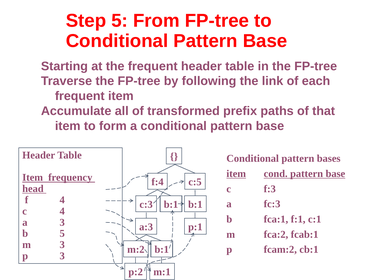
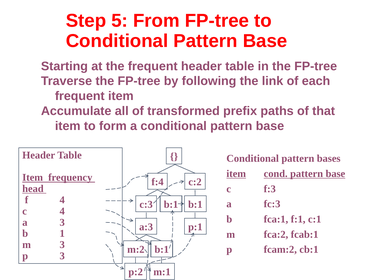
c:5: c:5 -> c:2 (195, 182)
b 5: 5 -> 1 (62, 233)
